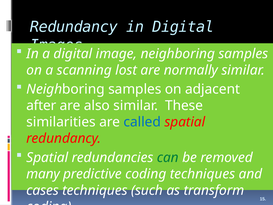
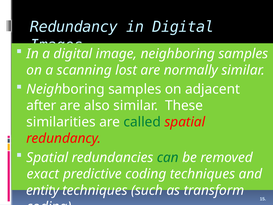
called colour: blue -> green (142, 122)
many: many -> exact (43, 174)
cases: cases -> entity (43, 190)
